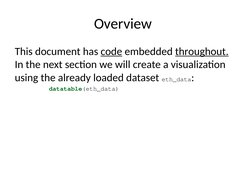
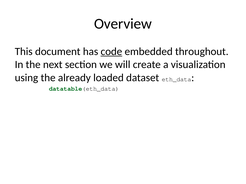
throughout underline: present -> none (202, 52)
